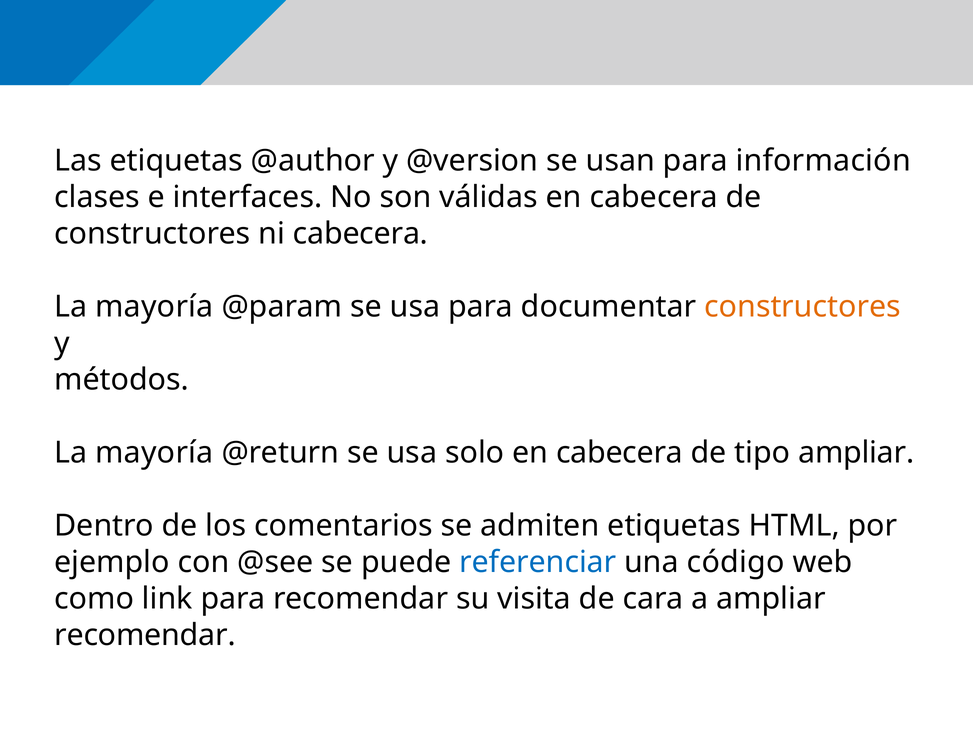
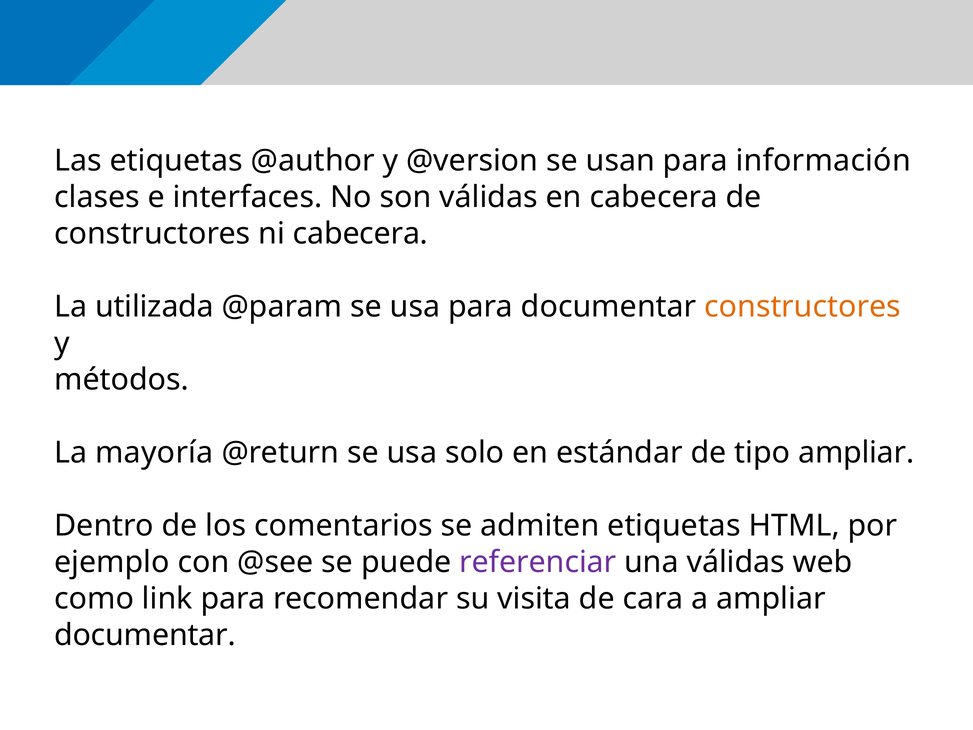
mayoría: mayoría -> utilizada (155, 307)
solo en cabecera: cabecera -> estándar (619, 453)
referenciar colour: blue -> purple (538, 562)
una código: código -> válidas (736, 562)
recomendar: recomendar -> documentar (145, 635)
